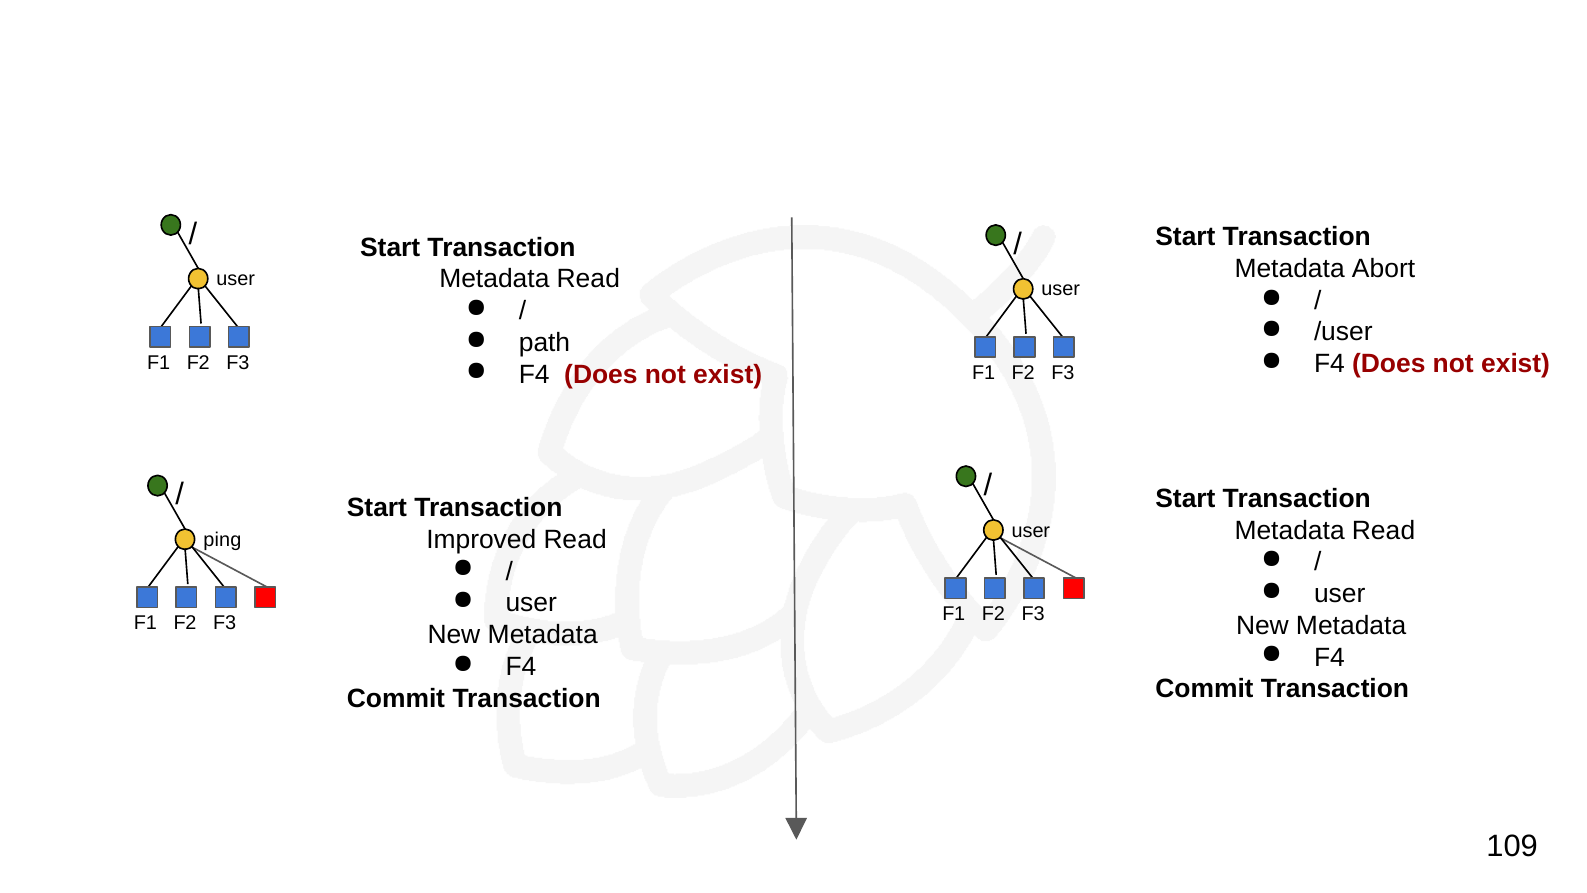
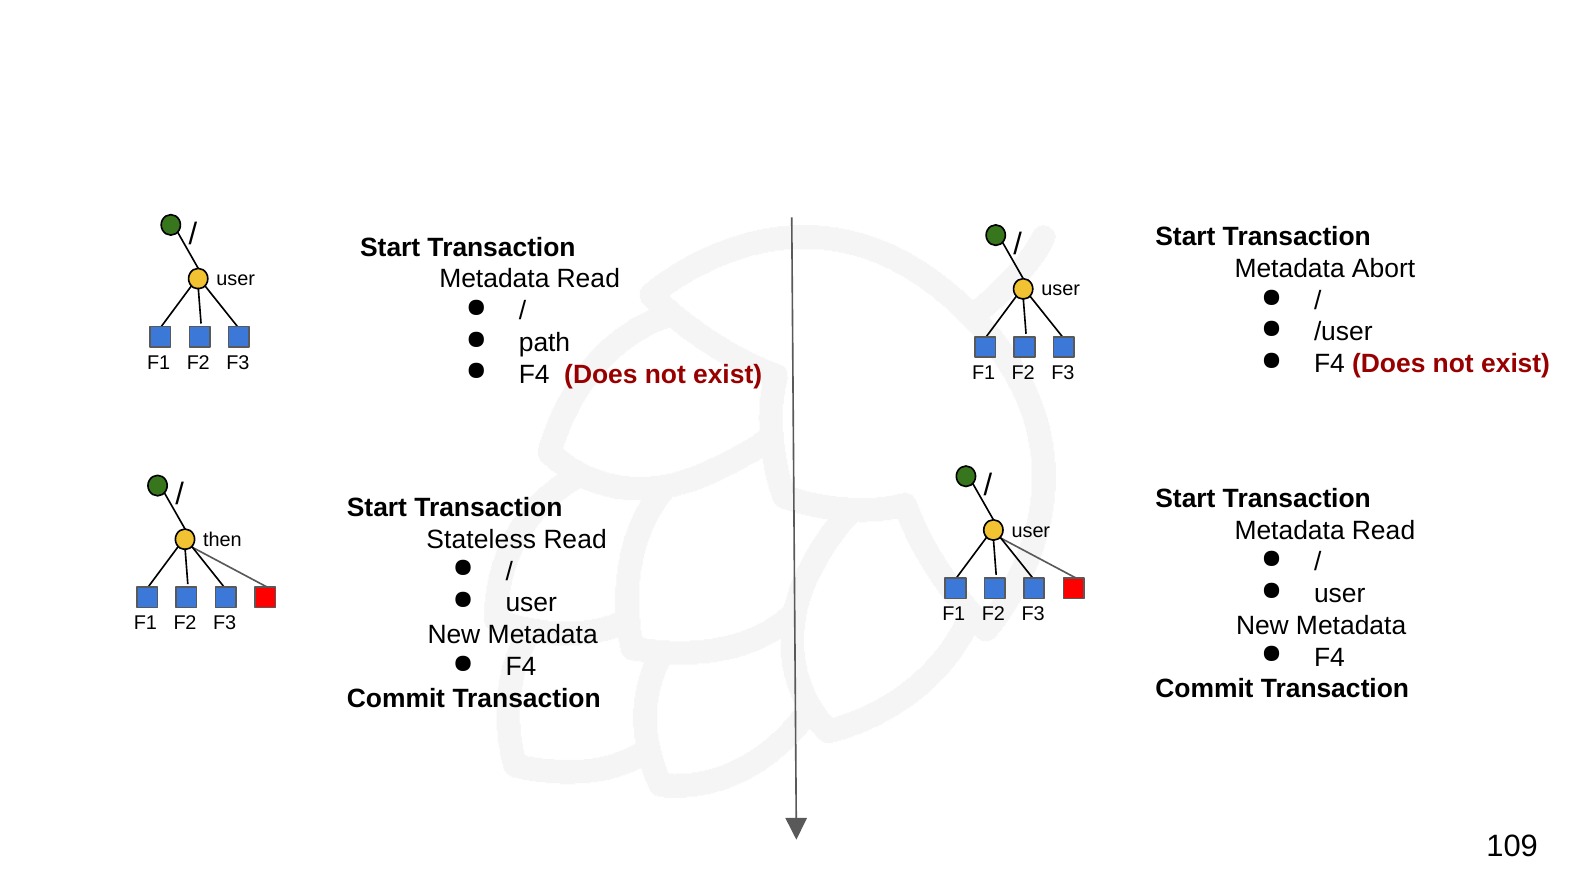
Improved: Improved -> Stateless (481, 540)
ping: ping -> then (222, 540)
